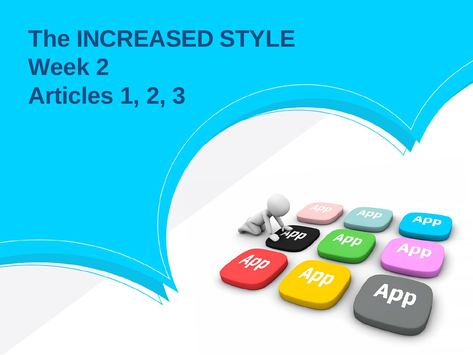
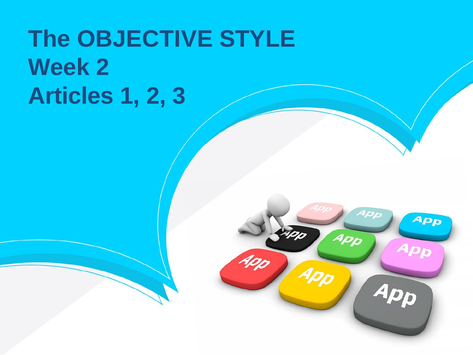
INCREASED: INCREASED -> OBJECTIVE (145, 39)
